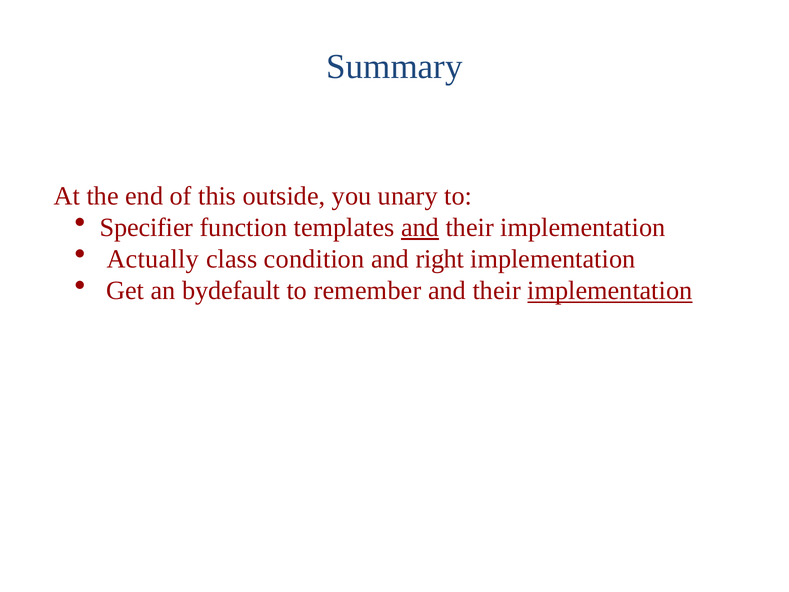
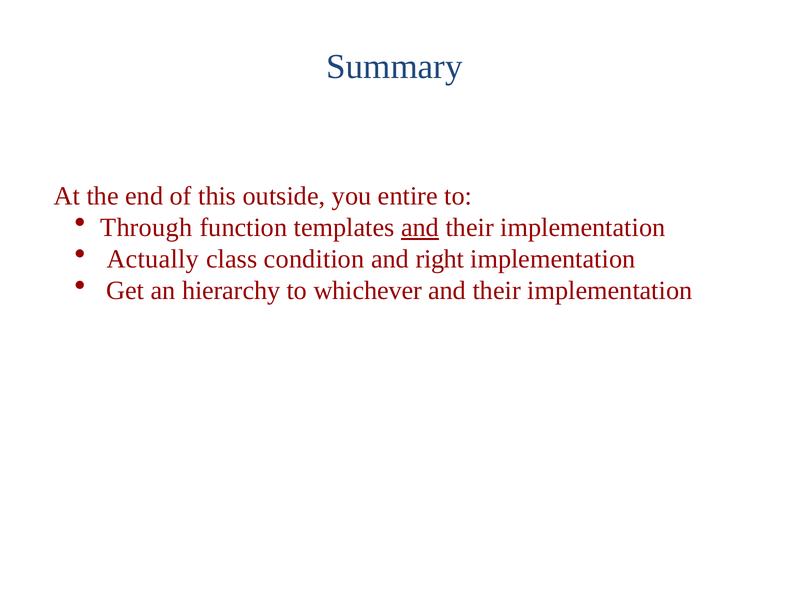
unary: unary -> entire (408, 196)
Specifier: Specifier -> Through (146, 228)
bydefault: bydefault -> hierarchy (231, 291)
remember: remember -> whichever (368, 291)
implementation underline: present -> none (610, 291)
